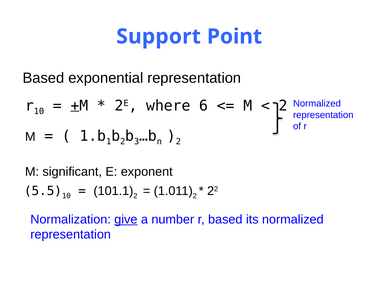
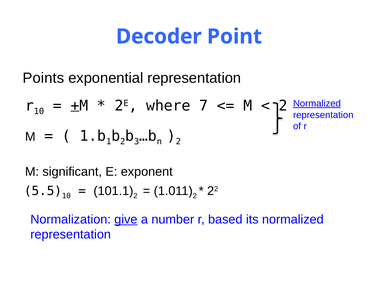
Support: Support -> Decoder (159, 36)
Based: Based -> Points (43, 78)
Normalized underline: none -> present (317, 103)
6: 6 -> 7 (204, 106)
